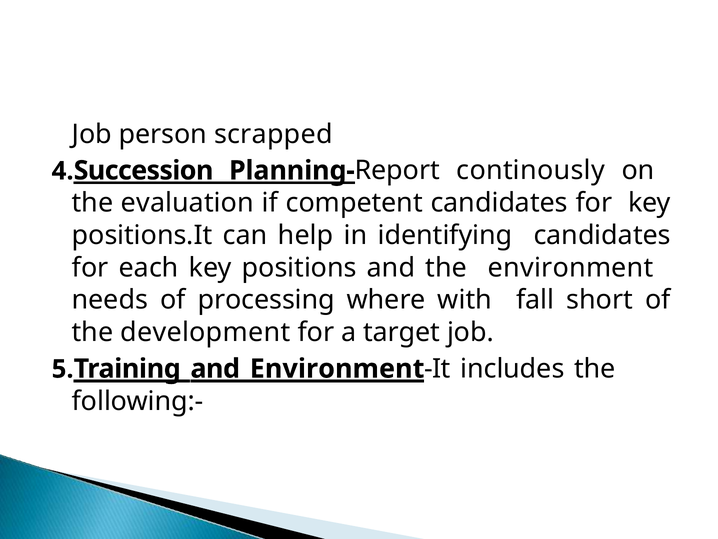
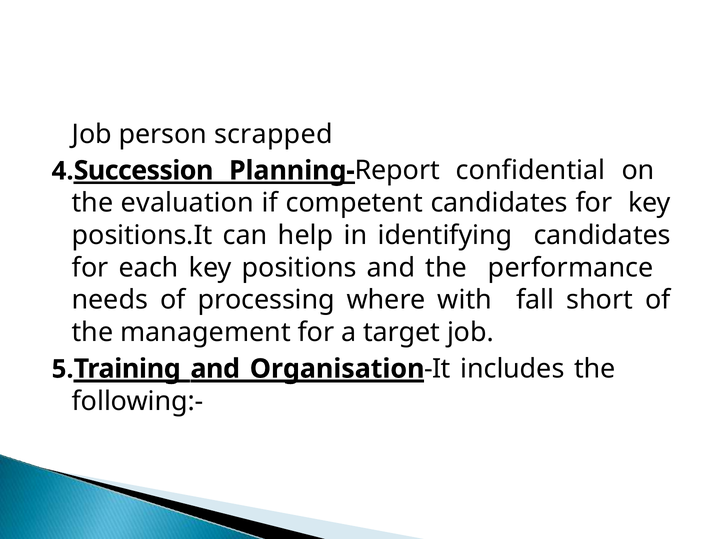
continously: continously -> confidential (531, 170)
the environment: environment -> performance (571, 267)
development: development -> management (206, 332)
and Environment: Environment -> Organisation (337, 368)
